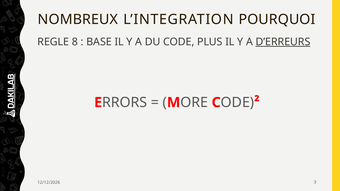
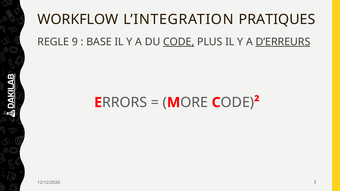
NOMBREUX: NOMBREUX -> WORKFLOW (78, 19)
POURQUOI: POURQUOI -> PRATIQUES (277, 19)
8: 8 -> 9 (75, 42)
CODE underline: none -> present (179, 42)
